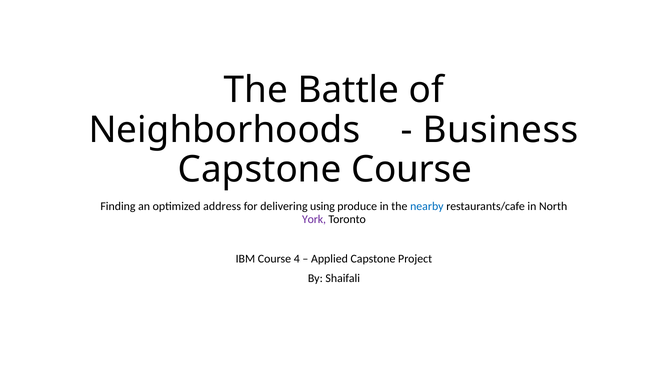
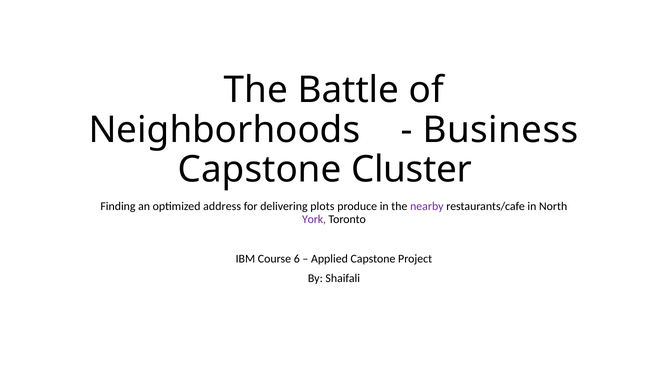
Capstone Course: Course -> Cluster (411, 170)
using: using -> plots (322, 206)
nearby colour: blue -> purple (427, 206)
4: 4 -> 6 (297, 258)
